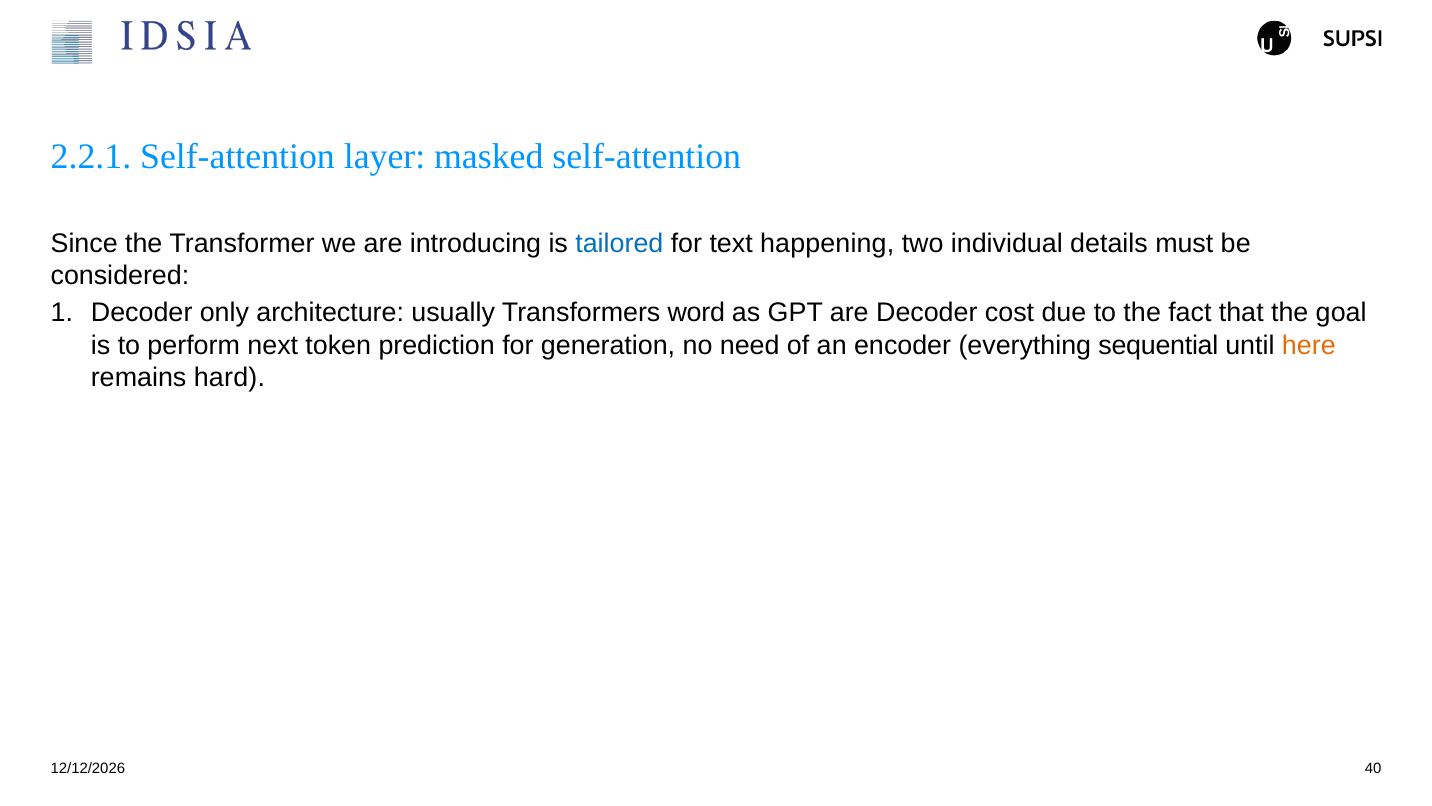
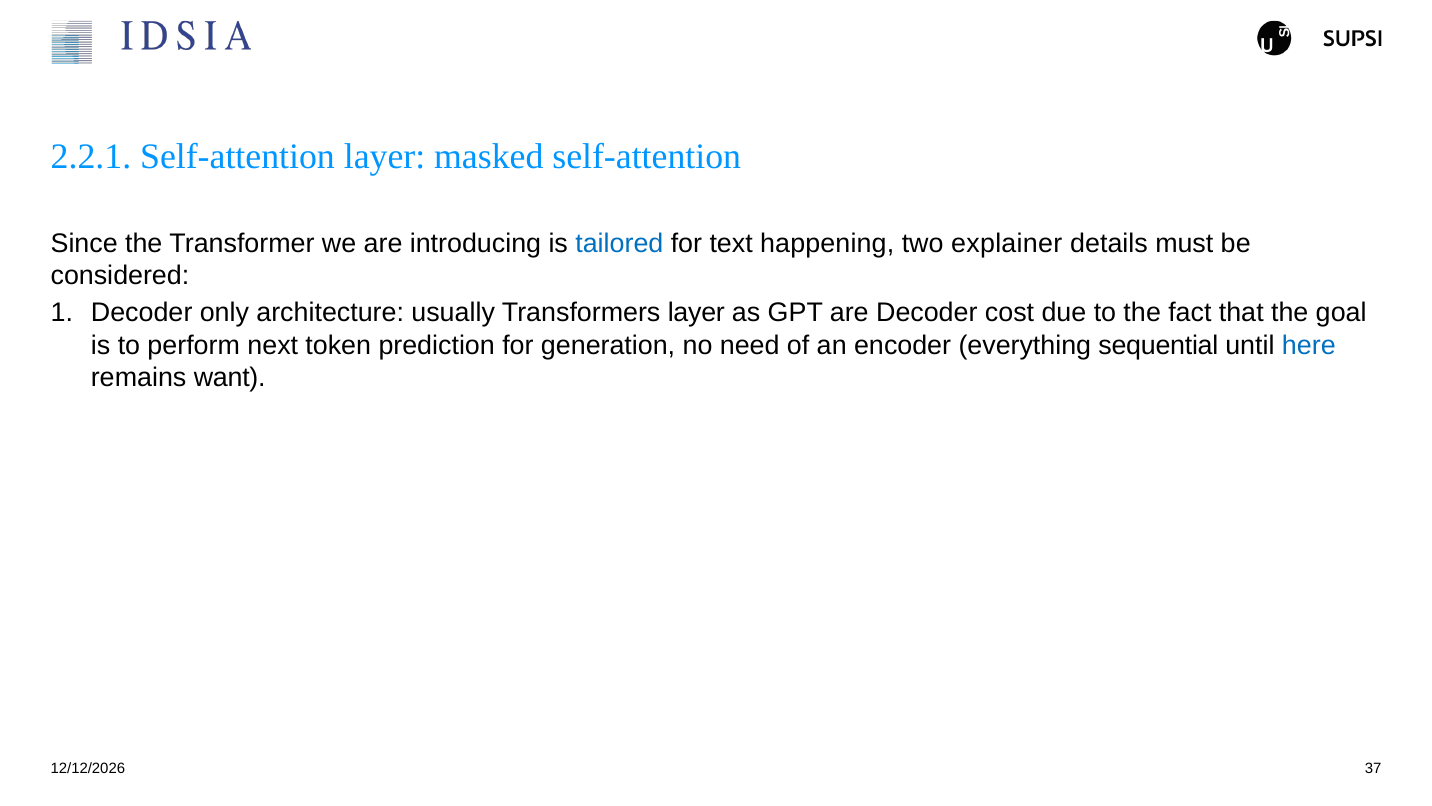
individual: individual -> explainer (1007, 243)
Transformers word: word -> layer (696, 313)
here colour: orange -> blue (1309, 345)
hard: hard -> want (230, 377)
40: 40 -> 37 (1373, 768)
